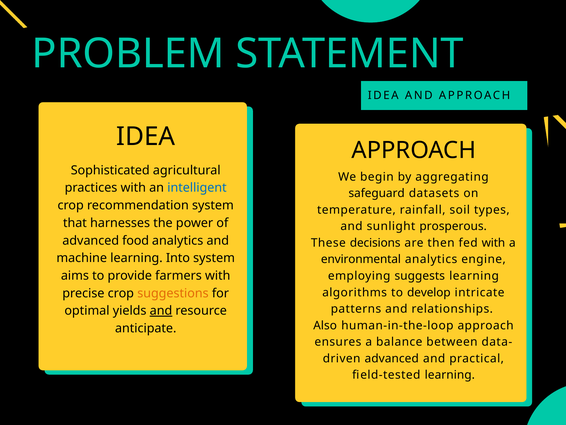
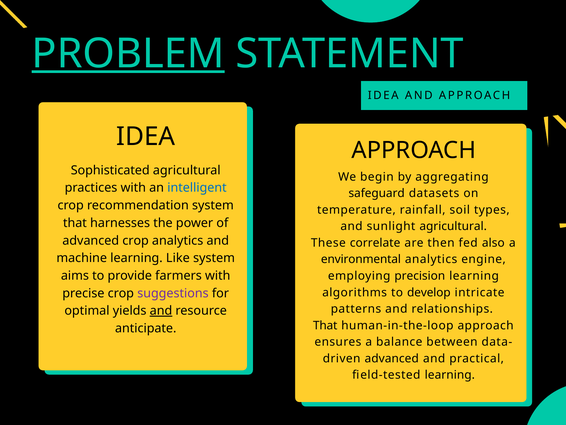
PROBLEM underline: none -> present (128, 54)
sunlight prosperous: prosperous -> agricultural (453, 226)
advanced food: food -> crop (136, 240)
decisions: decisions -> correlate (375, 243)
fed with: with -> also (493, 243)
Into: Into -> Like (178, 258)
suggests: suggests -> precision (420, 276)
suggestions colour: orange -> purple (173, 293)
Also: Also -> That (325, 325)
